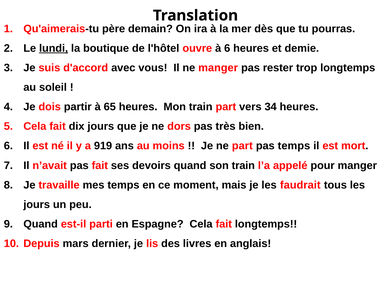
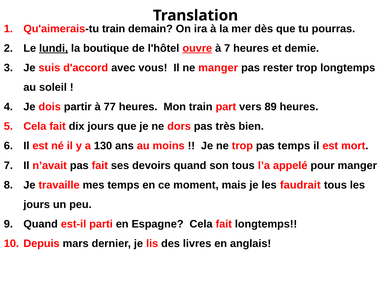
Qu'aimerais-tu père: père -> train (114, 29)
ouvre underline: none -> present (197, 48)
à 6: 6 -> 7 (227, 48)
65: 65 -> 77 (110, 107)
34: 34 -> 89 (271, 107)
919: 919 -> 130 (103, 146)
ne part: part -> trop (242, 146)
son train: train -> tous (243, 166)
